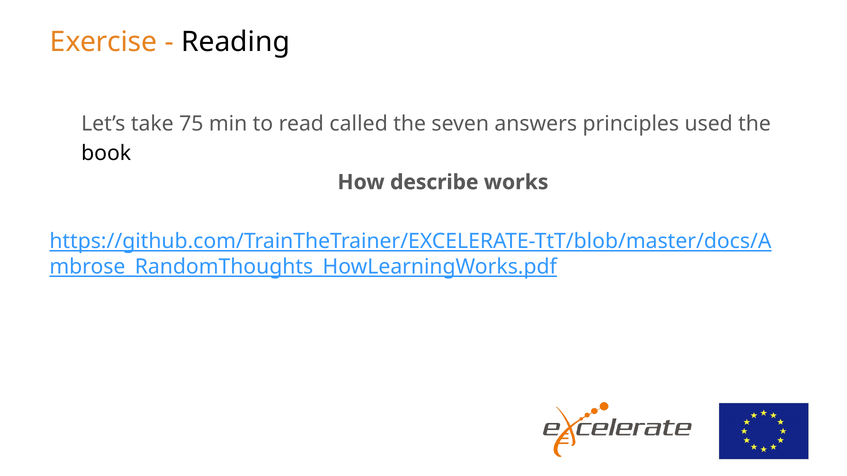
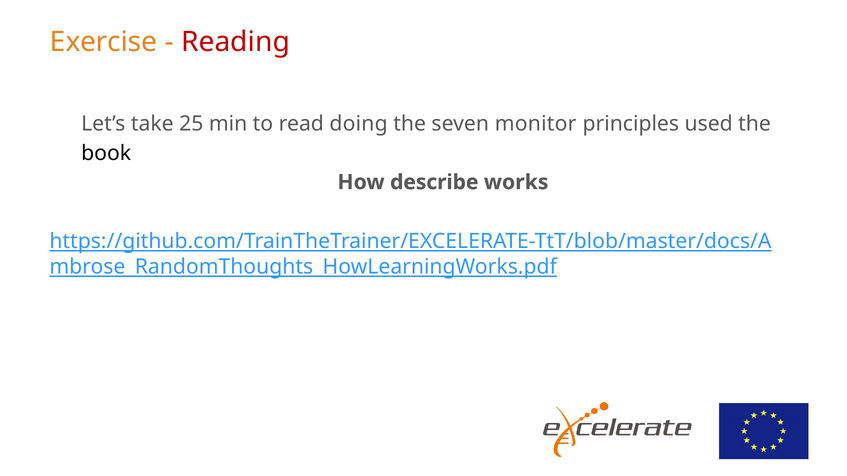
Reading colour: black -> red (236, 42)
75: 75 -> 25 (191, 124)
called: called -> doing (359, 124)
answers: answers -> monitor (536, 124)
